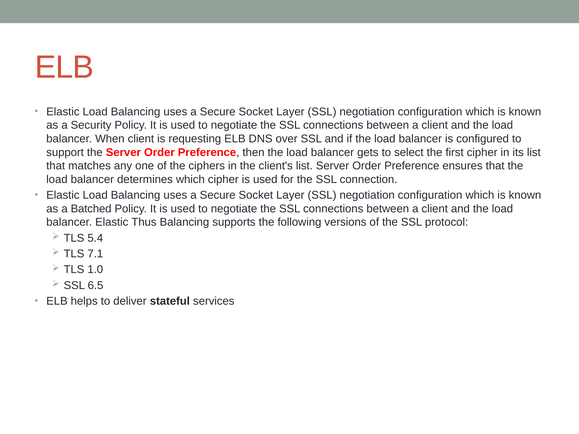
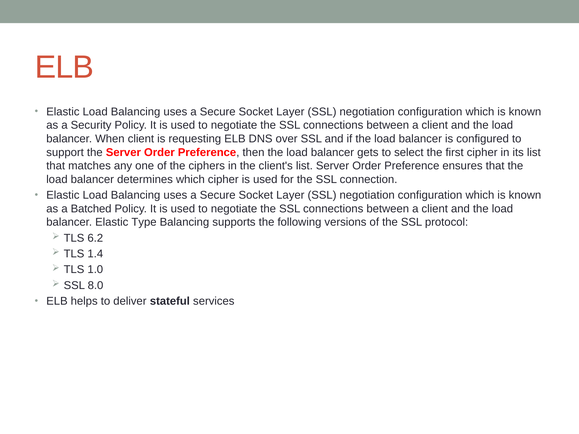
Thus: Thus -> Type (144, 222)
5.4: 5.4 -> 6.2 (95, 238)
7.1: 7.1 -> 1.4 (95, 254)
6.5: 6.5 -> 8.0 (95, 286)
